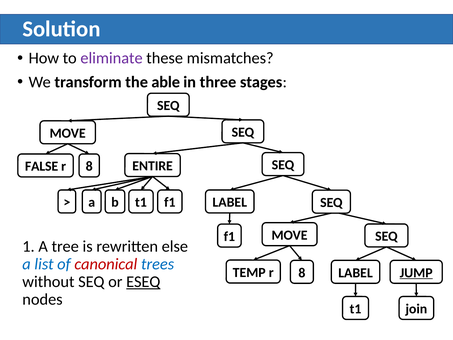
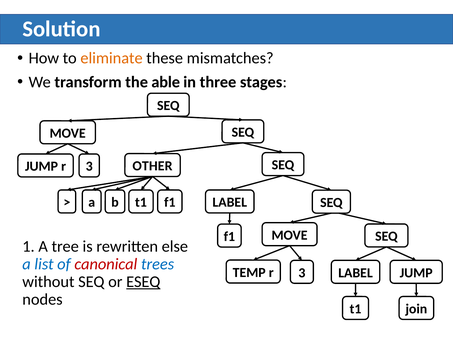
eliminate colour: purple -> orange (112, 58)
ENTIRE: ENTIRE -> OTHER (152, 166)
FALSE: FALSE -> JUMP (42, 166)
8: 8 -> 3 (89, 166)
TEMP r 8: 8 -> 3 (302, 273)
JUMP underline: present -> none (416, 273)
